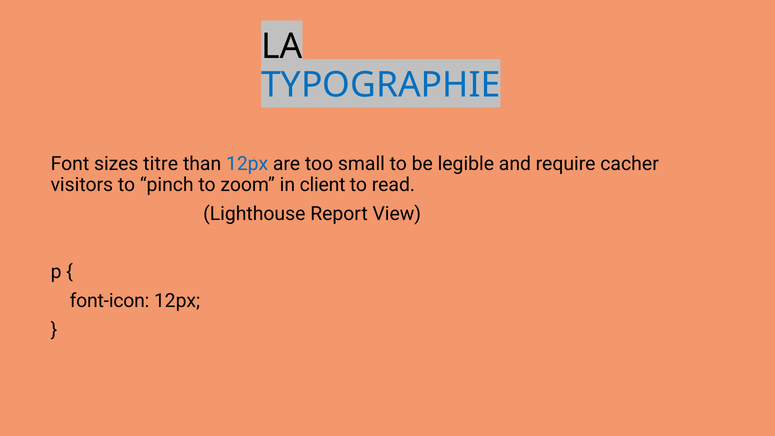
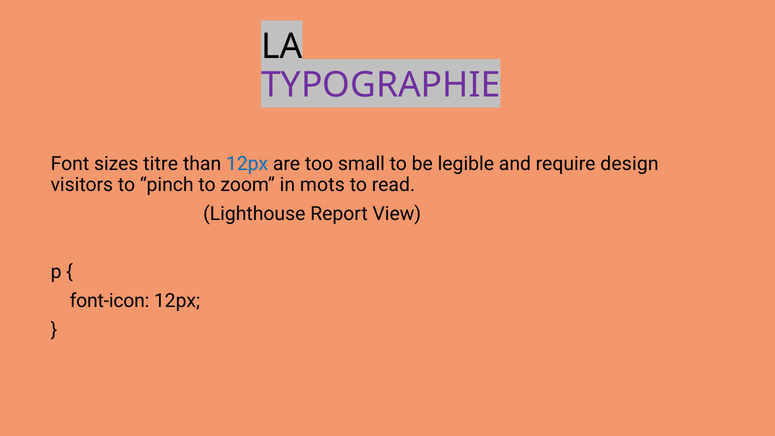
TYPOGRAPHIE colour: blue -> purple (381, 85)
cacher: cacher -> design (629, 164)
client: client -> mots (322, 185)
